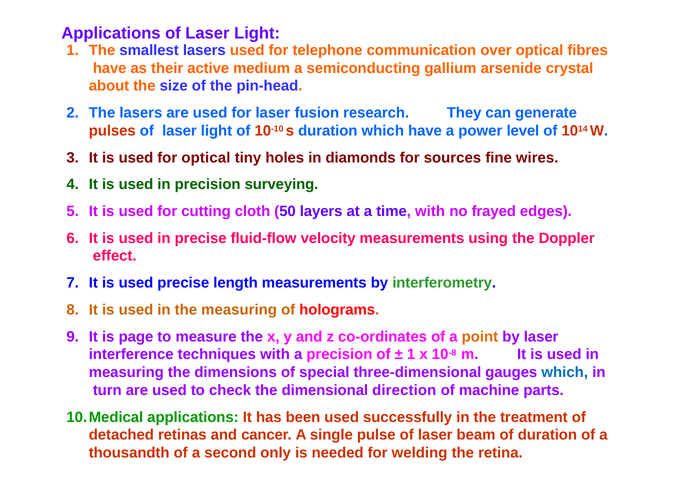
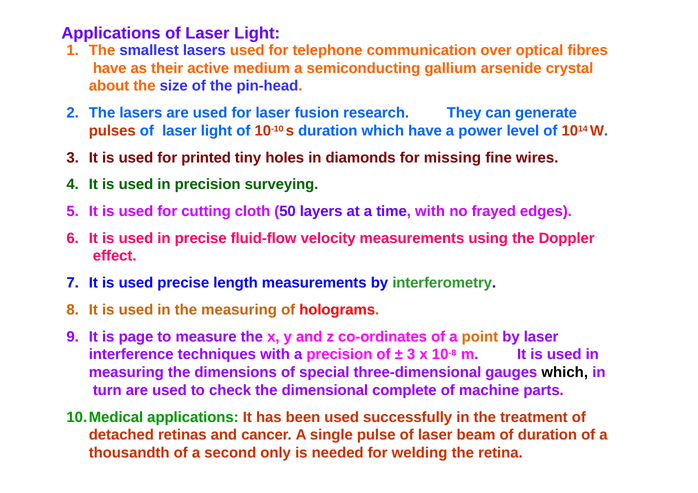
for optical: optical -> printed (206, 158)
sources: sources -> missing (452, 158)
1: 1 -> 3 (411, 355)
which colour: blue -> black (565, 373)
direction: direction -> complete (404, 390)
